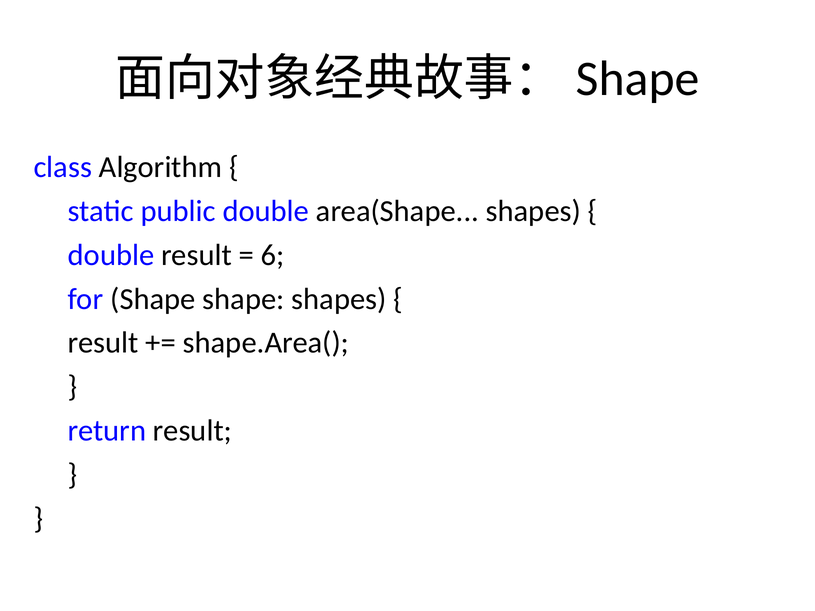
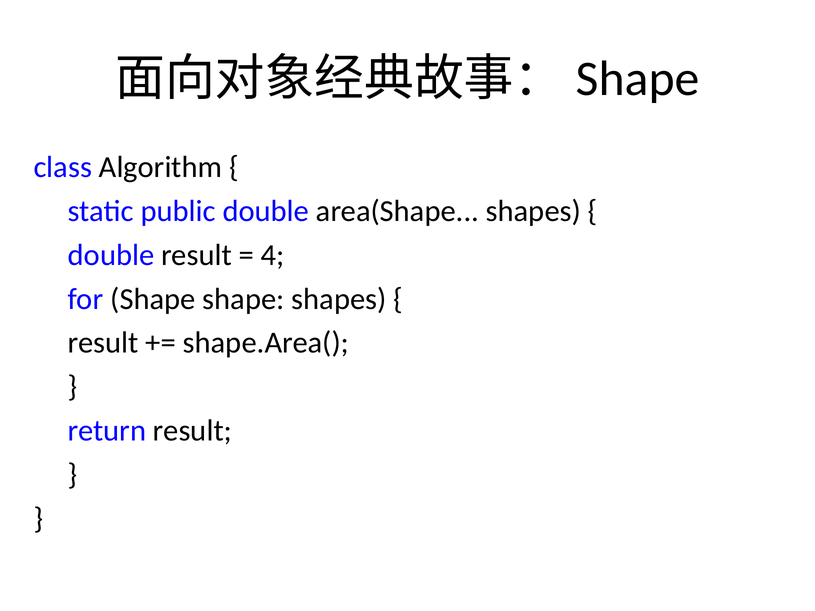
6: 6 -> 4 (273, 255)
